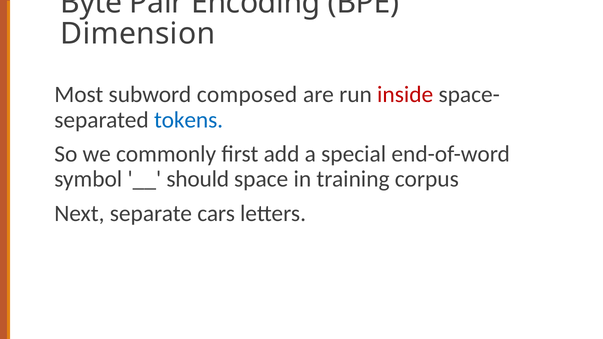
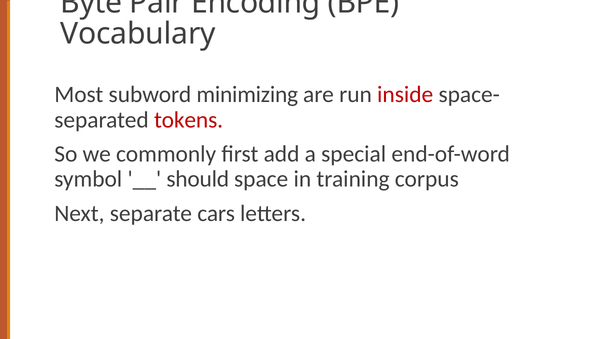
Dimension: Dimension -> Vocabulary (138, 34)
composed: composed -> minimizing (247, 95)
tokens colour: blue -> red (189, 120)
